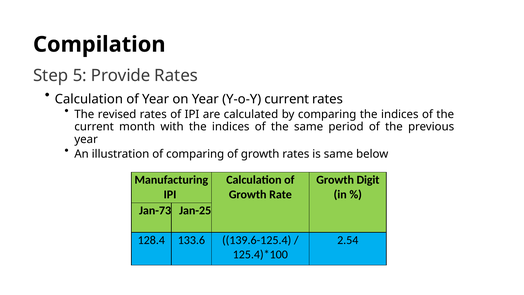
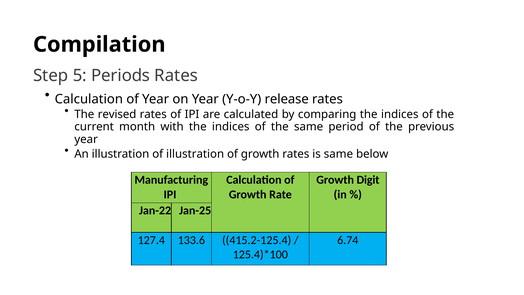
Provide: Provide -> Periods (121, 76)
Y-o-Y current: current -> release (287, 99)
of comparing: comparing -> illustration (195, 154)
Jan-73: Jan-73 -> Jan-22 (155, 210)
128.4: 128.4 -> 127.4 (151, 240)
139.6-125.4: 139.6-125.4 -> 415.2-125.4 (257, 240)
2.54: 2.54 -> 6.74 (348, 240)
